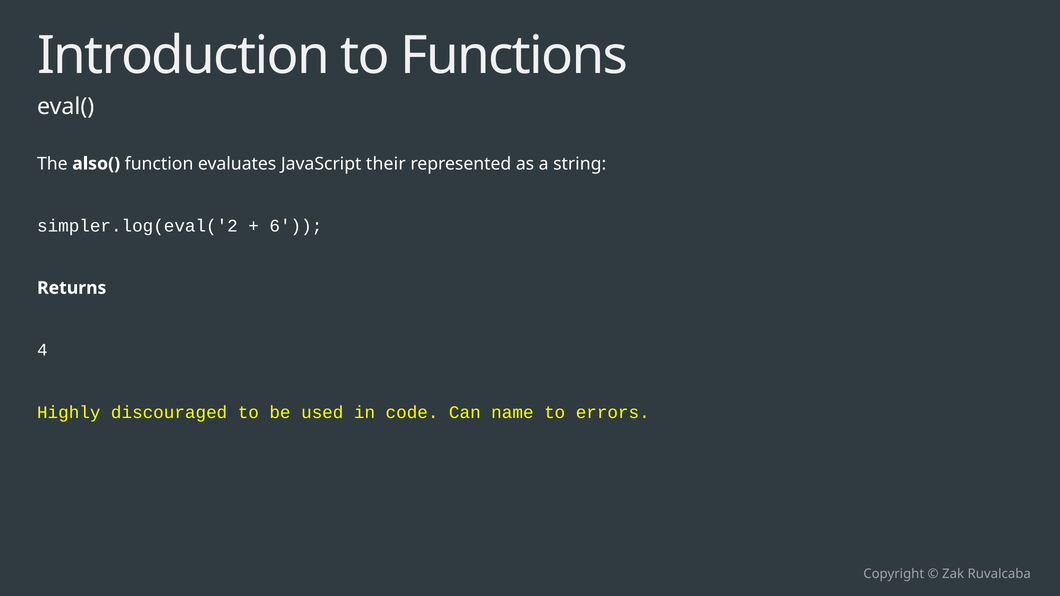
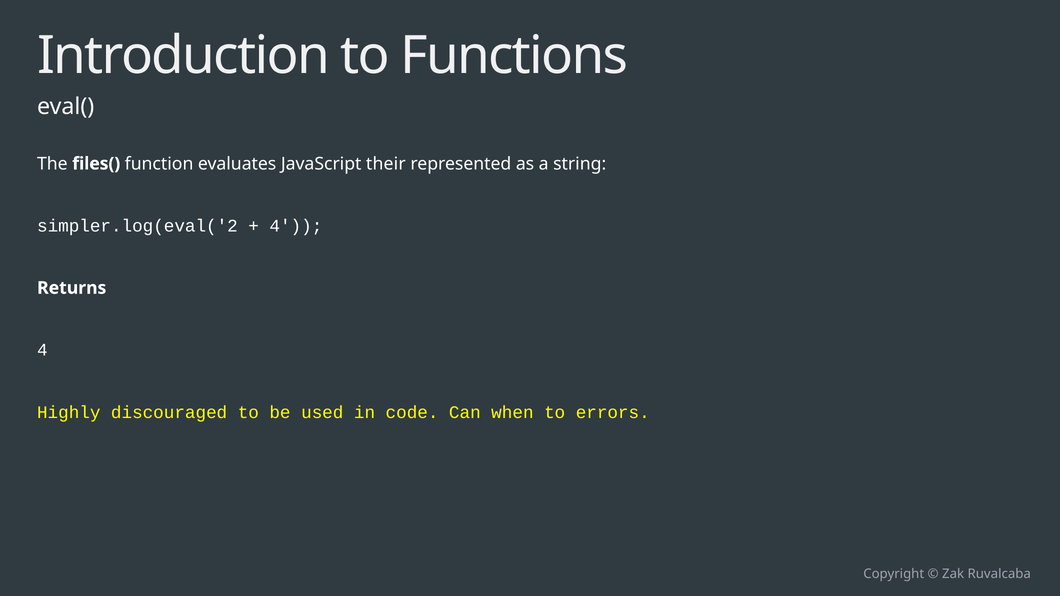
also(: also( -> files( (96, 164)
6: 6 -> 4 (296, 226)
name: name -> when (512, 412)
